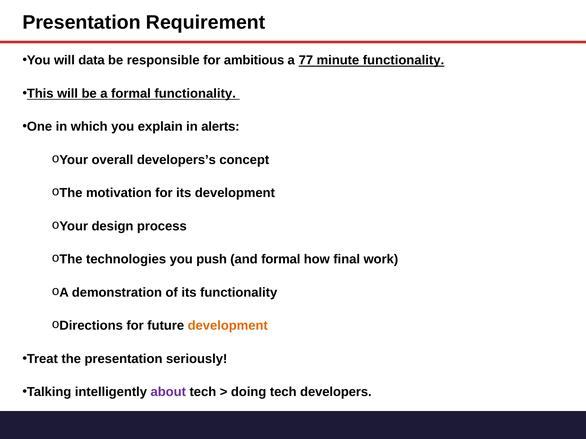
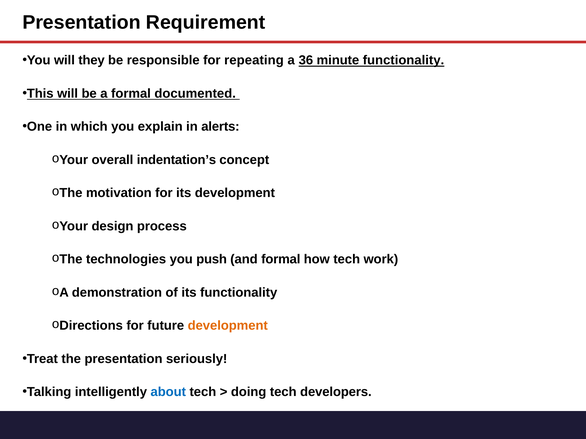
data: data -> they (92, 60)
ambitious: ambitious -> repeating (254, 60)
77: 77 -> 36 (306, 60)
formal functionality: functionality -> documented (195, 94)
developers’s: developers’s -> indentation’s (176, 160)
how final: final -> tech (347, 260)
about colour: purple -> blue (168, 392)
